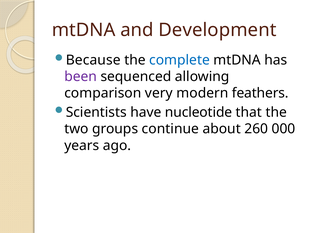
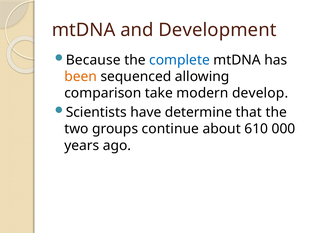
been colour: purple -> orange (81, 77)
very: very -> take (159, 93)
feathers: feathers -> develop (260, 93)
nucleotide: nucleotide -> determine (199, 112)
260: 260 -> 610 (256, 129)
